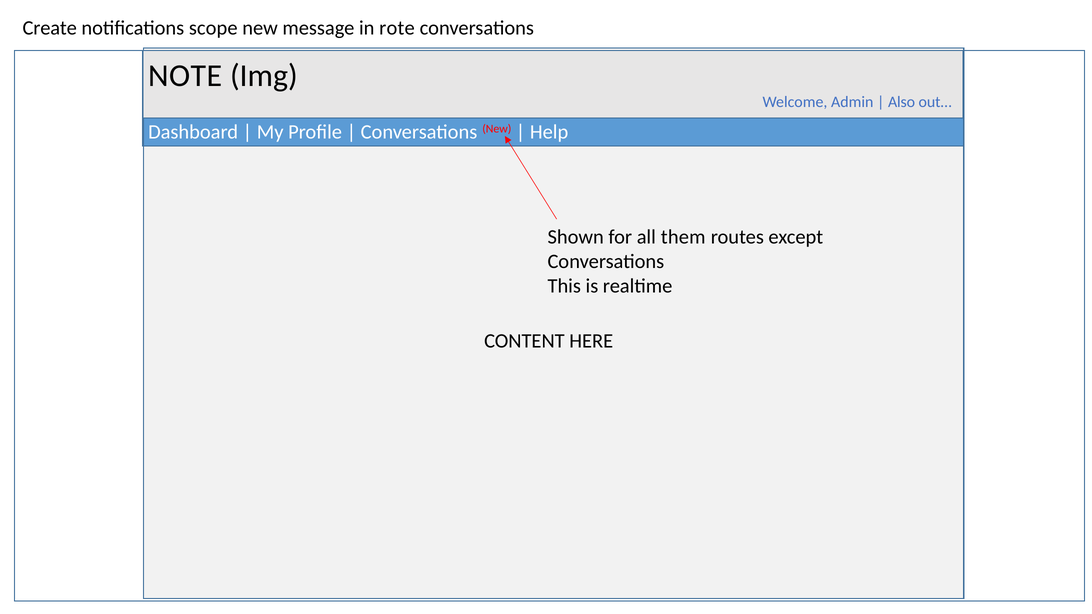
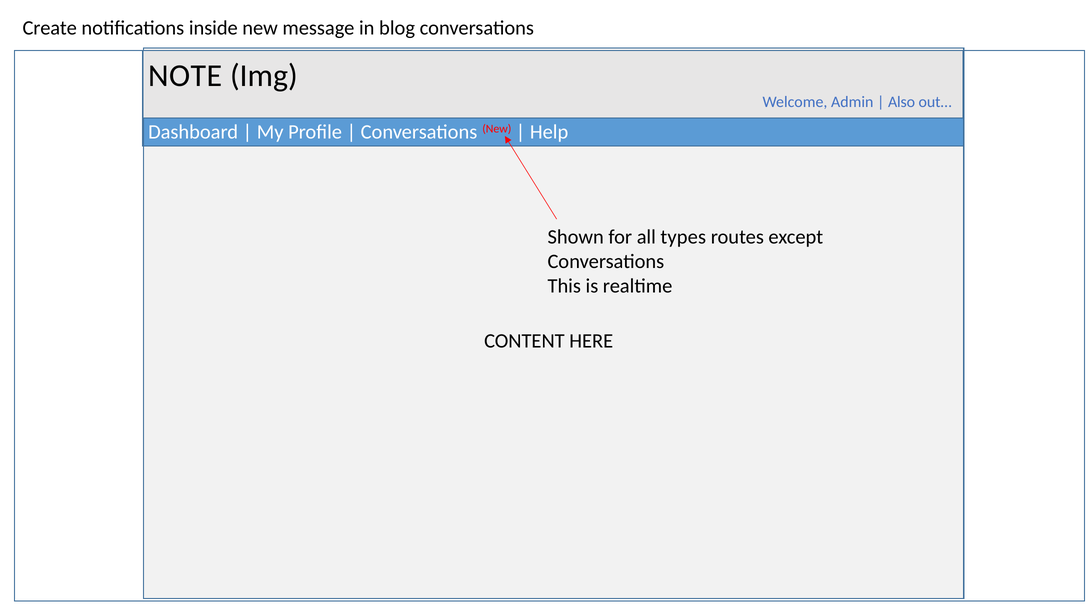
scope: scope -> inside (213, 28)
rote: rote -> blog (397, 28)
them: them -> types (683, 237)
